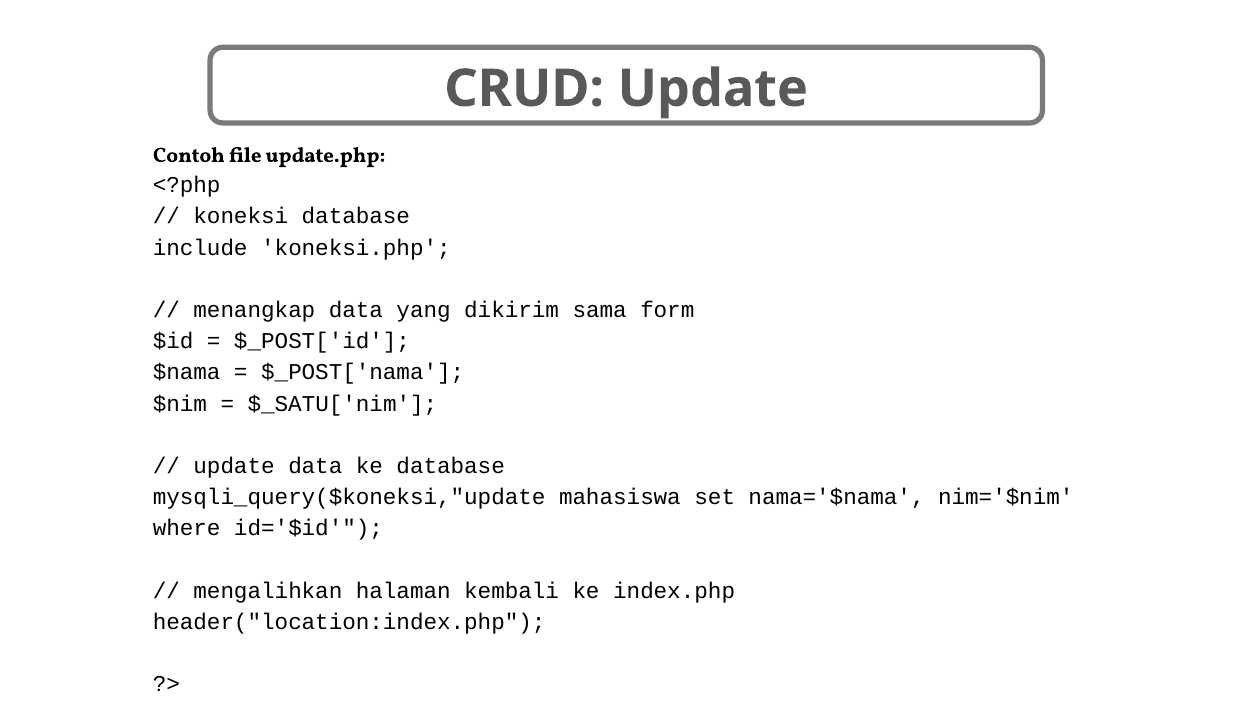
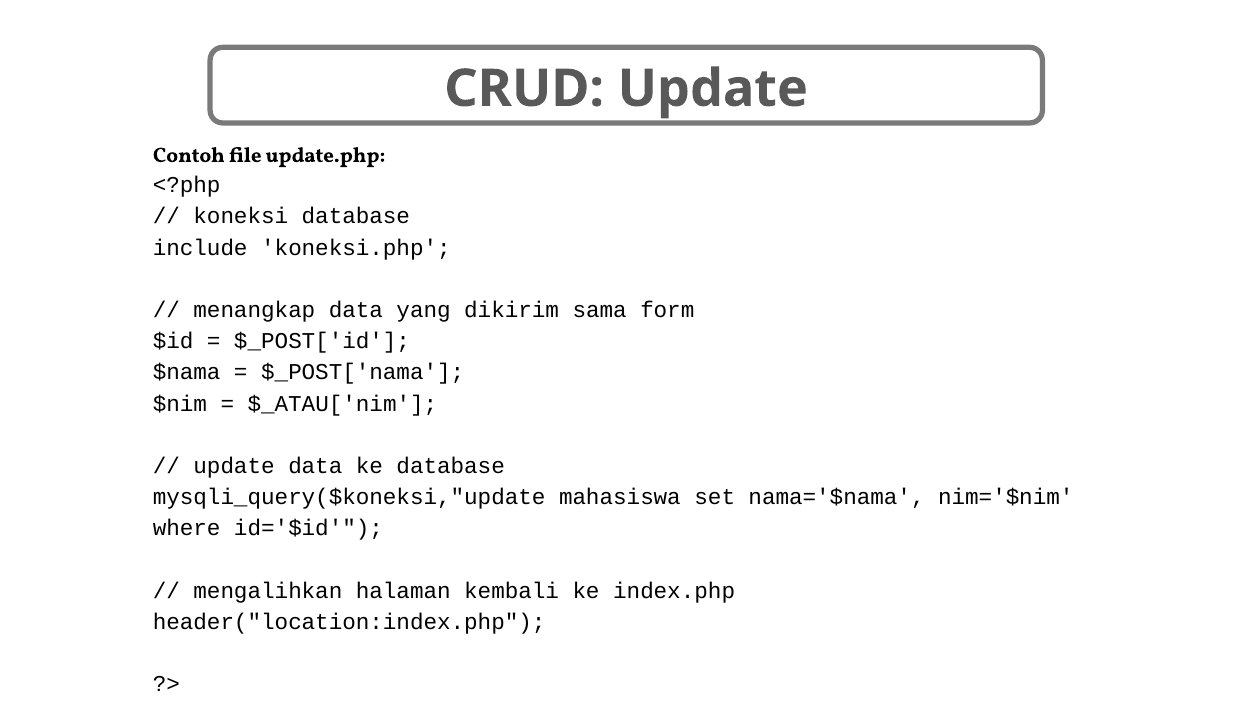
$_SATU['nim: $_SATU['nim -> $_ATAU['nim (342, 404)
